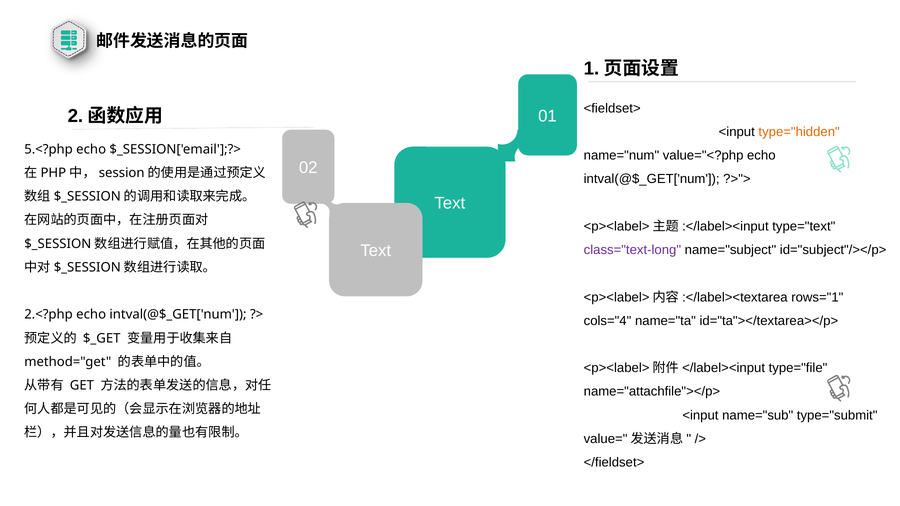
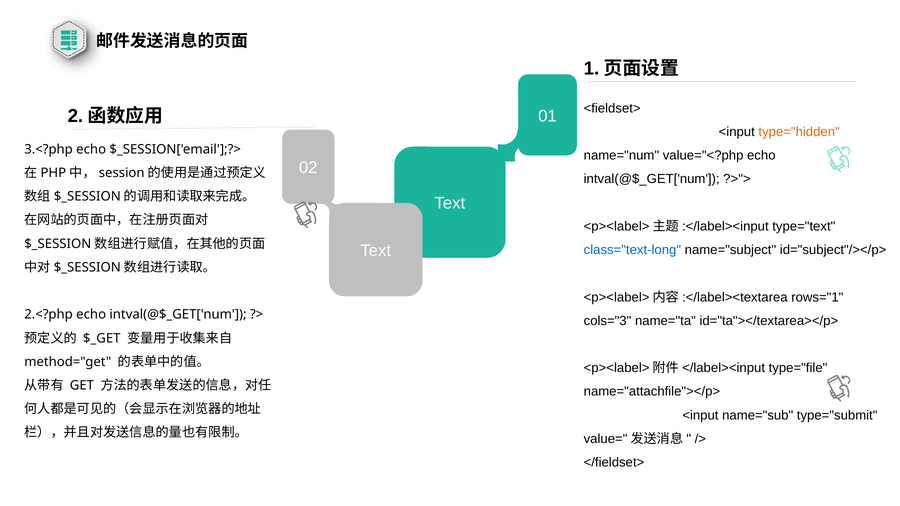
5.<?php: 5.<?php -> 3.<?php (49, 149)
class="text-long colour: purple -> blue (632, 250)
cols="4: cols="4 -> cols="3 (607, 321)
